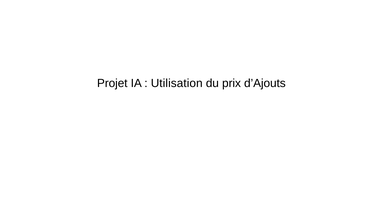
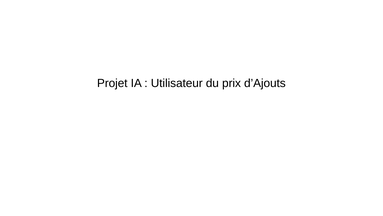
Utilisation: Utilisation -> Utilisateur (177, 83)
